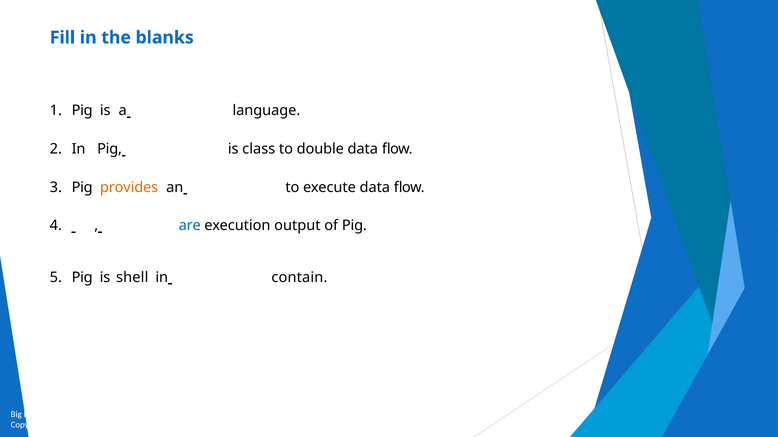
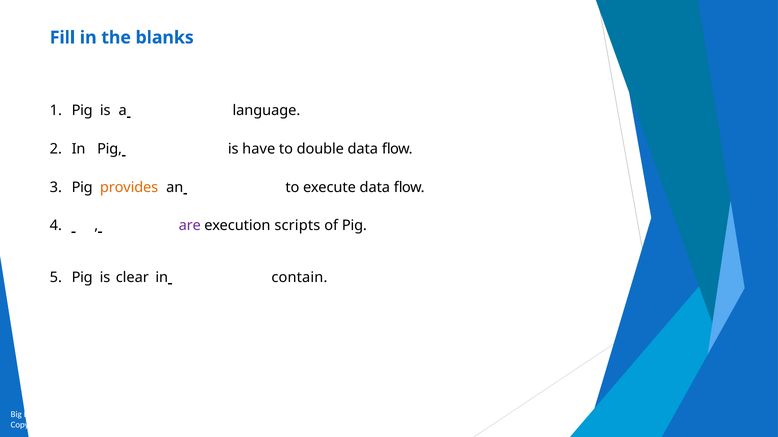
class: class -> have (259, 149)
are colour: blue -> purple (190, 226)
output: output -> scripts (297, 226)
shell: shell -> clear (132, 278)
